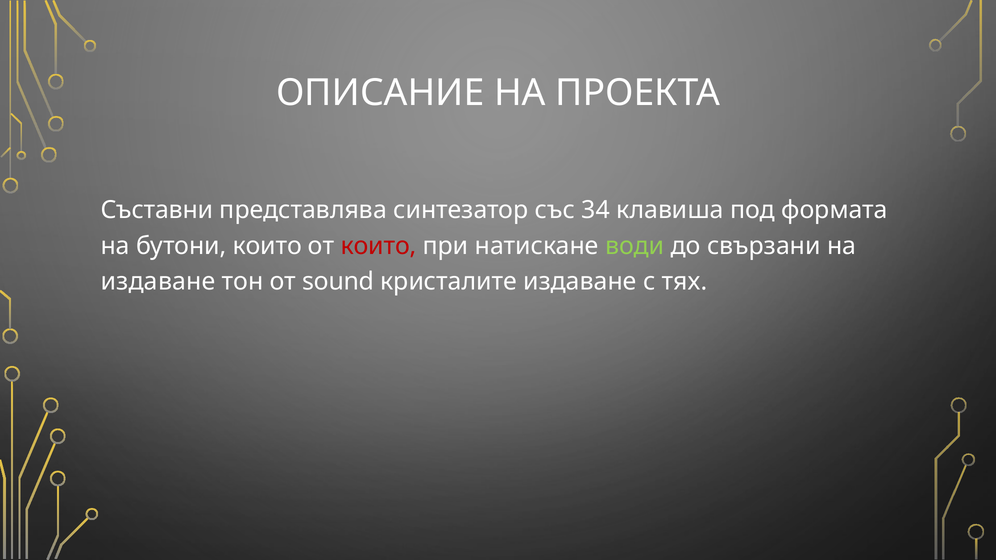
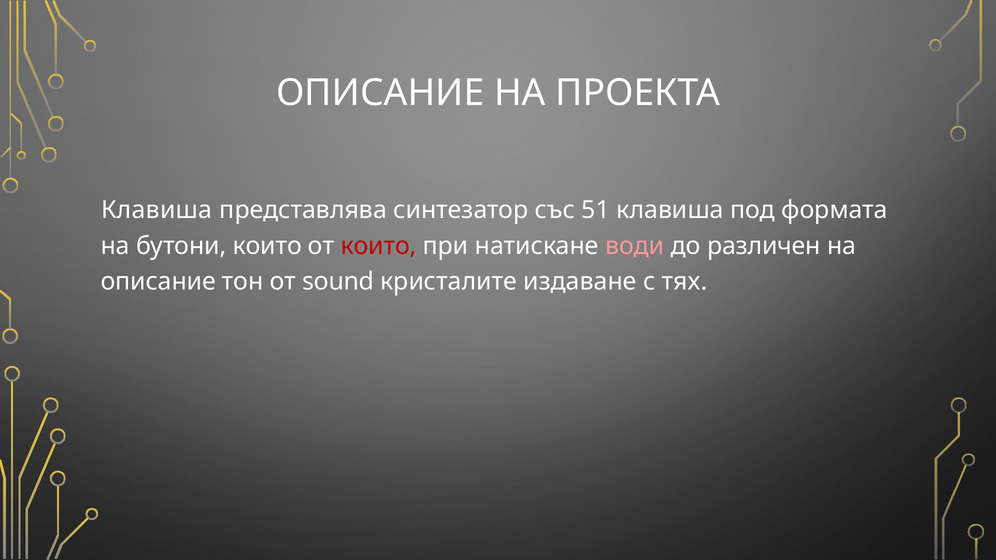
Съставни: Съставни -> Клавиша (157, 210)
34: 34 -> 51 (596, 210)
води colour: light green -> pink (635, 246)
свързани: свързани -> различен (764, 246)
издаване: издаване -> описание (158, 282)
